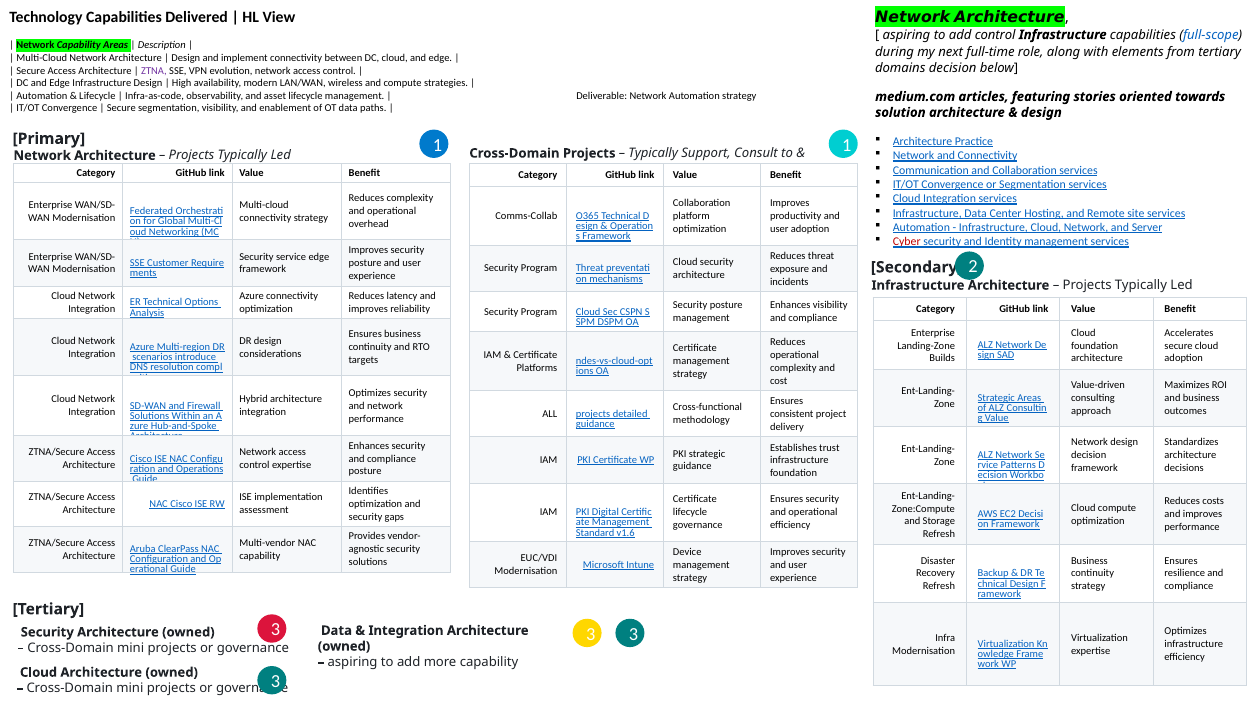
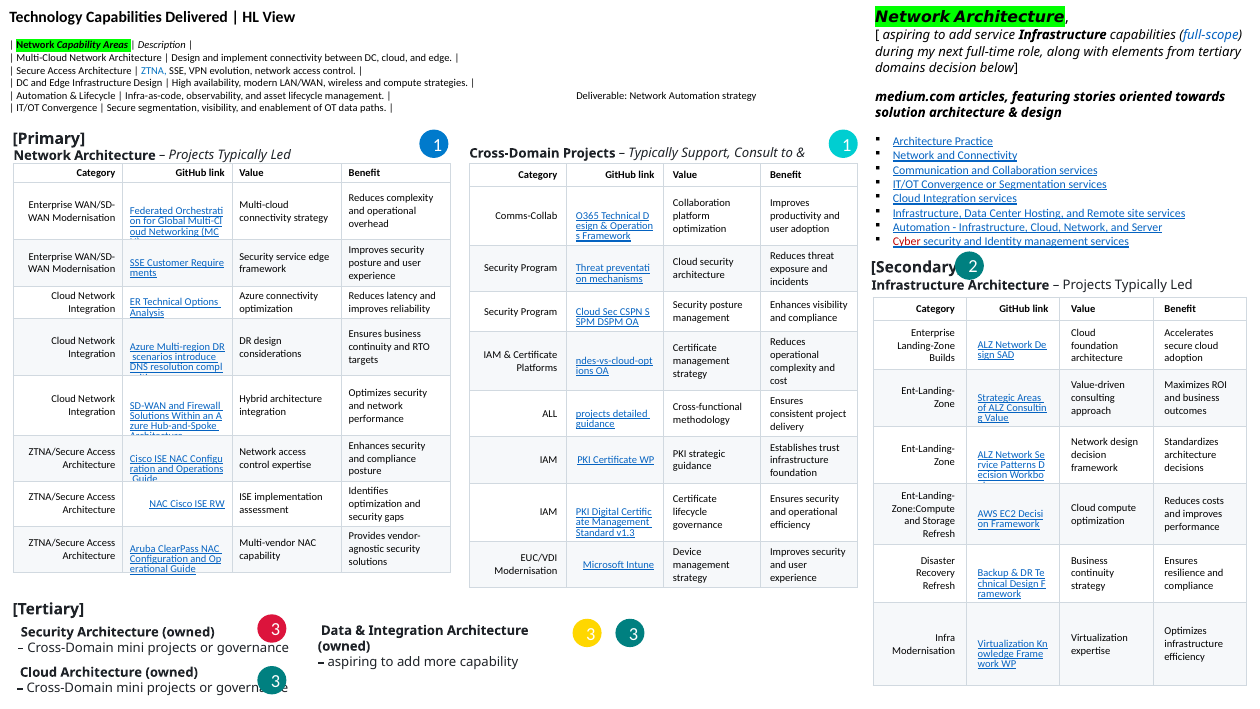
add control: control -> service (995, 35)
ZTNA colour: purple -> blue (154, 71)
v1.6: v1.6 -> v1.3 (626, 532)
